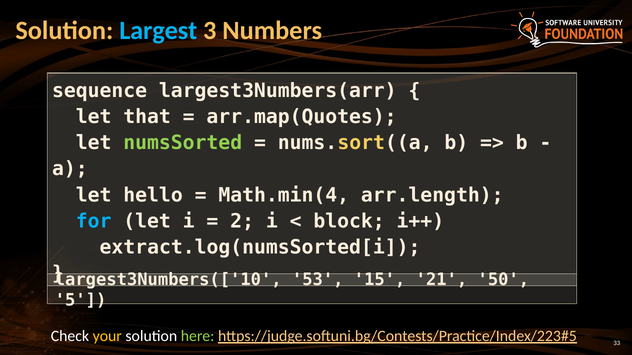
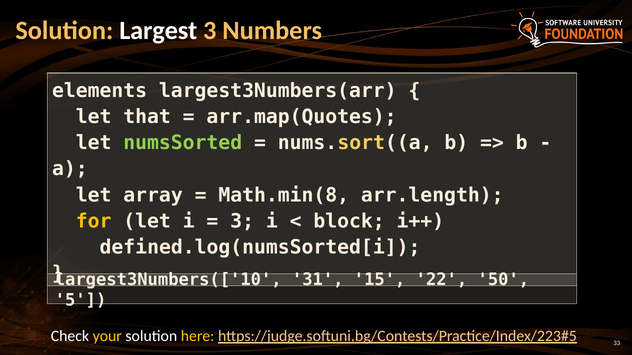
Largest colour: light blue -> white (158, 31)
sequence: sequence -> elements (100, 91)
hello: hello -> array (153, 195)
Math.min(4: Math.min(4 -> Math.min(8 (284, 195)
for colour: light blue -> yellow (94, 221)
2: 2 -> 3 (242, 221)
extract.log(numsSorted[i: extract.log(numsSorted[i -> defined.log(numsSorted[i (260, 247)
53: 53 -> 31 (318, 280)
21: 21 -> 22 (442, 280)
here colour: light green -> yellow (198, 337)
